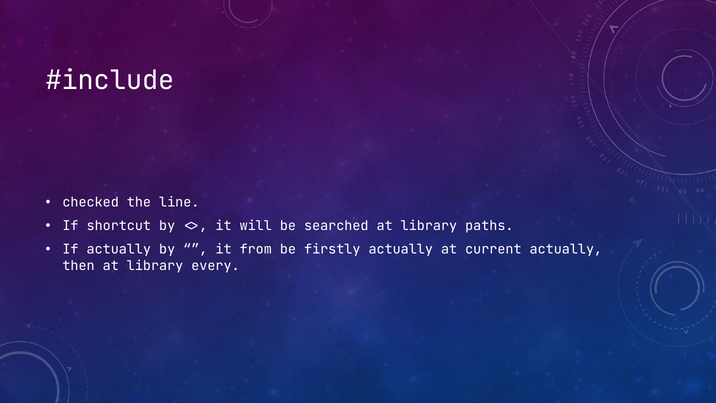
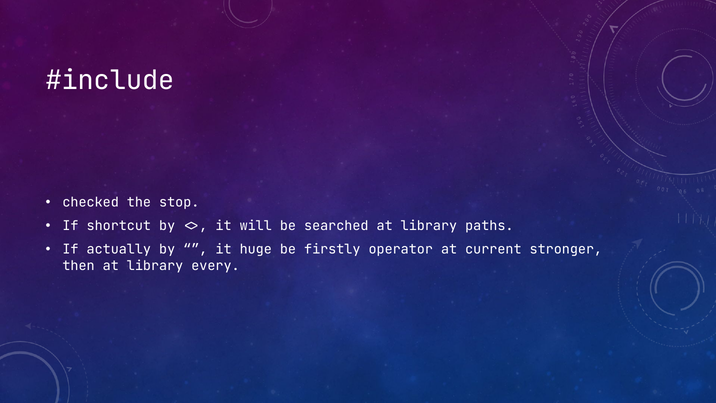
line: line -> stop (179, 202)
from: from -> huge (256, 249)
firstly actually: actually -> operator (401, 249)
current actually: actually -> stronger (566, 249)
